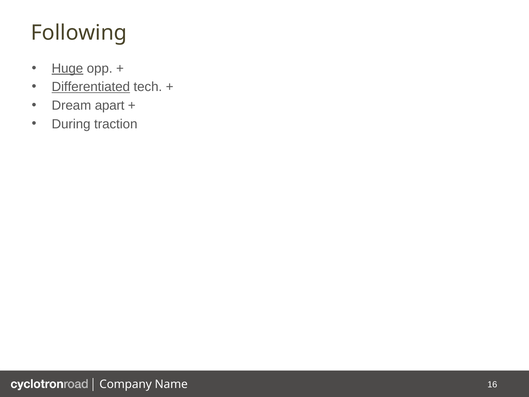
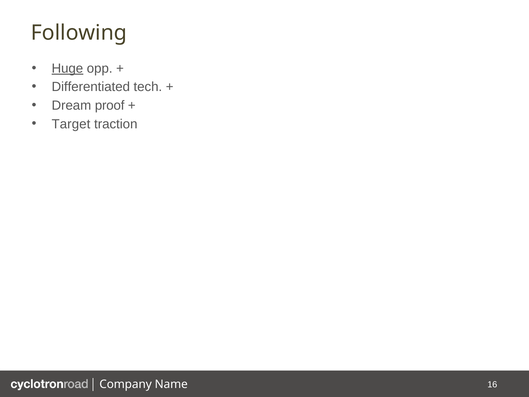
Differentiated underline: present -> none (91, 87)
apart: apart -> proof (110, 105)
During: During -> Target (71, 124)
